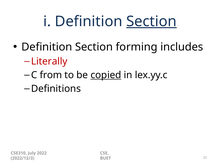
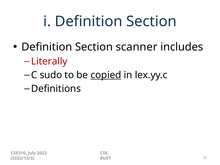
Section underline: present -> none (151, 21)
forming: forming -> scanner (137, 47)
from: from -> sudo (51, 75)
